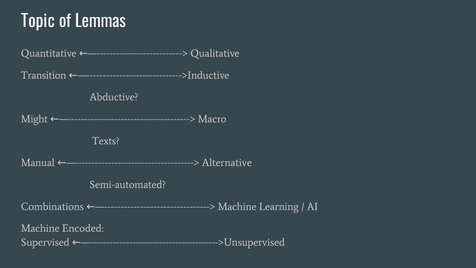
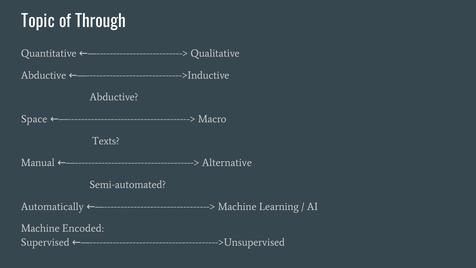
Lemmas: Lemmas -> Through (100, 21)
Transition: Transition -> Abductive (44, 75)
Might: Might -> Space (34, 119)
Combinations: Combinations -> Automatically (52, 206)
